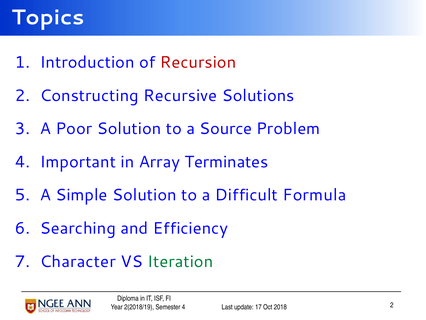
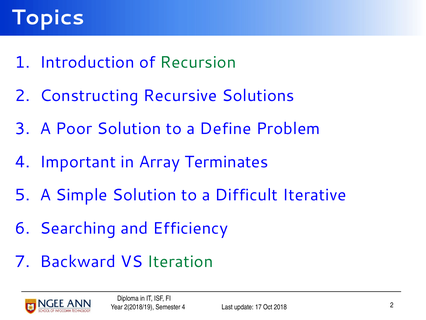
Recursion colour: red -> green (198, 62)
Source: Source -> Define (226, 129)
Formula: Formula -> Iterative (314, 195)
Character: Character -> Backward (78, 261)
